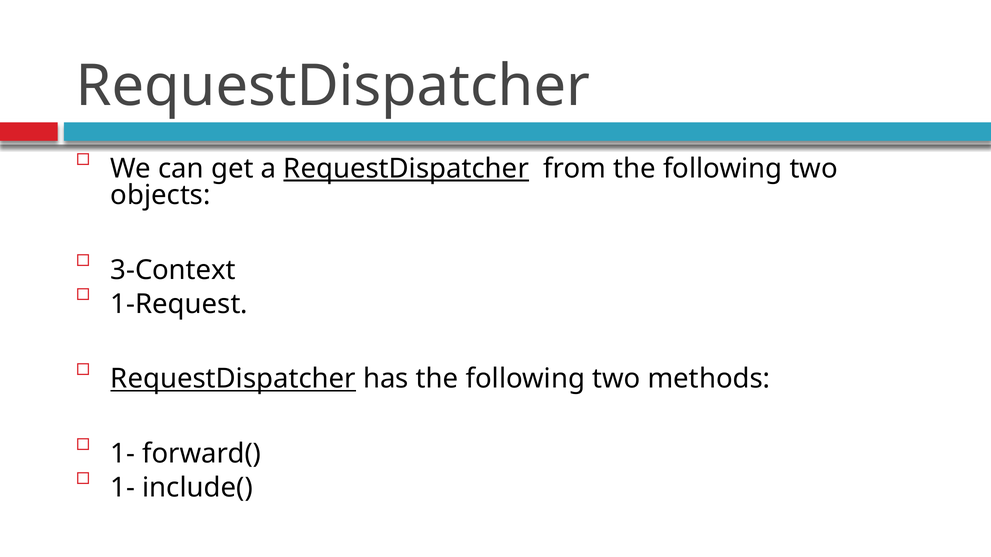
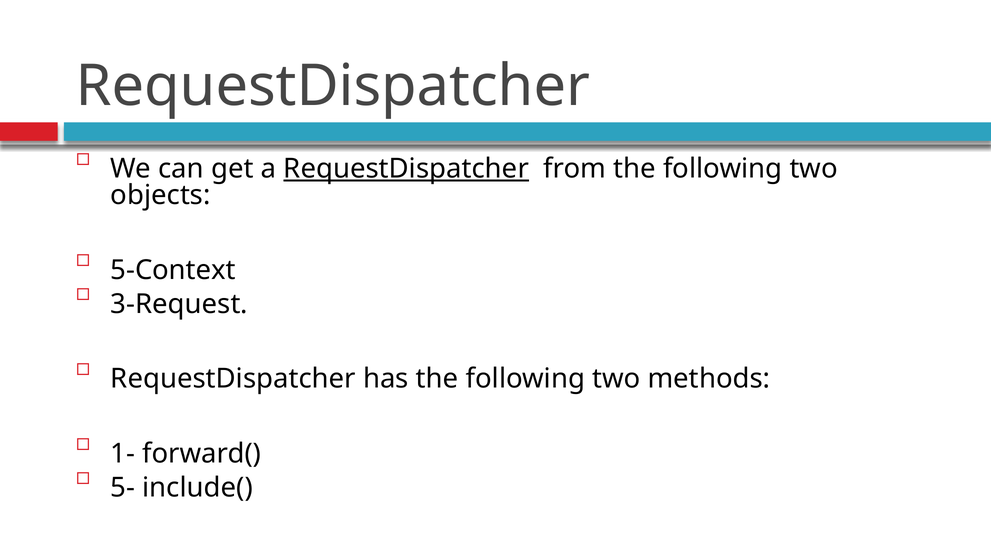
3-Context: 3-Context -> 5-Context (173, 270)
1-Request: 1-Request -> 3-Request (179, 304)
RequestDispatcher underline: present -> none (233, 379)
1-: 1- -> 5- (123, 488)
